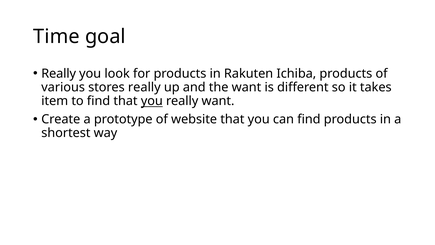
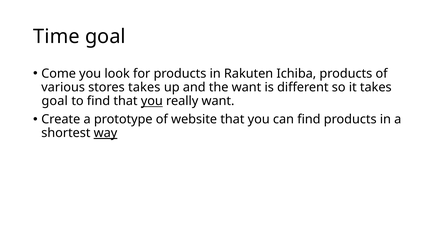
Really: Really -> Come (59, 74)
stores really: really -> takes (144, 87)
item: item -> goal (55, 101)
way underline: none -> present (105, 133)
